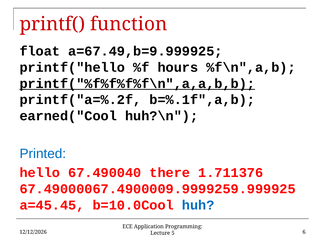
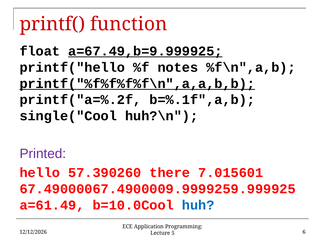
a=67.49,b=9.999925 underline: none -> present (145, 51)
hours: hours -> notes (178, 68)
earned("Cool: earned("Cool -> single("Cool (68, 116)
Printed colour: blue -> purple (43, 154)
67.490040: 67.490040 -> 57.390260 (105, 173)
1.711376: 1.711376 -> 7.015601 (231, 173)
a=45.45: a=45.45 -> a=61.49 (52, 206)
